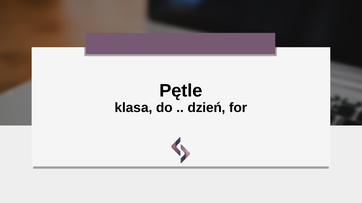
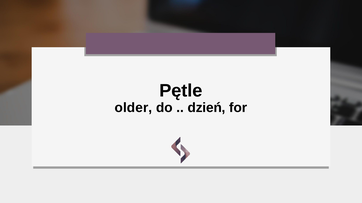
klasa: klasa -> older (133, 108)
